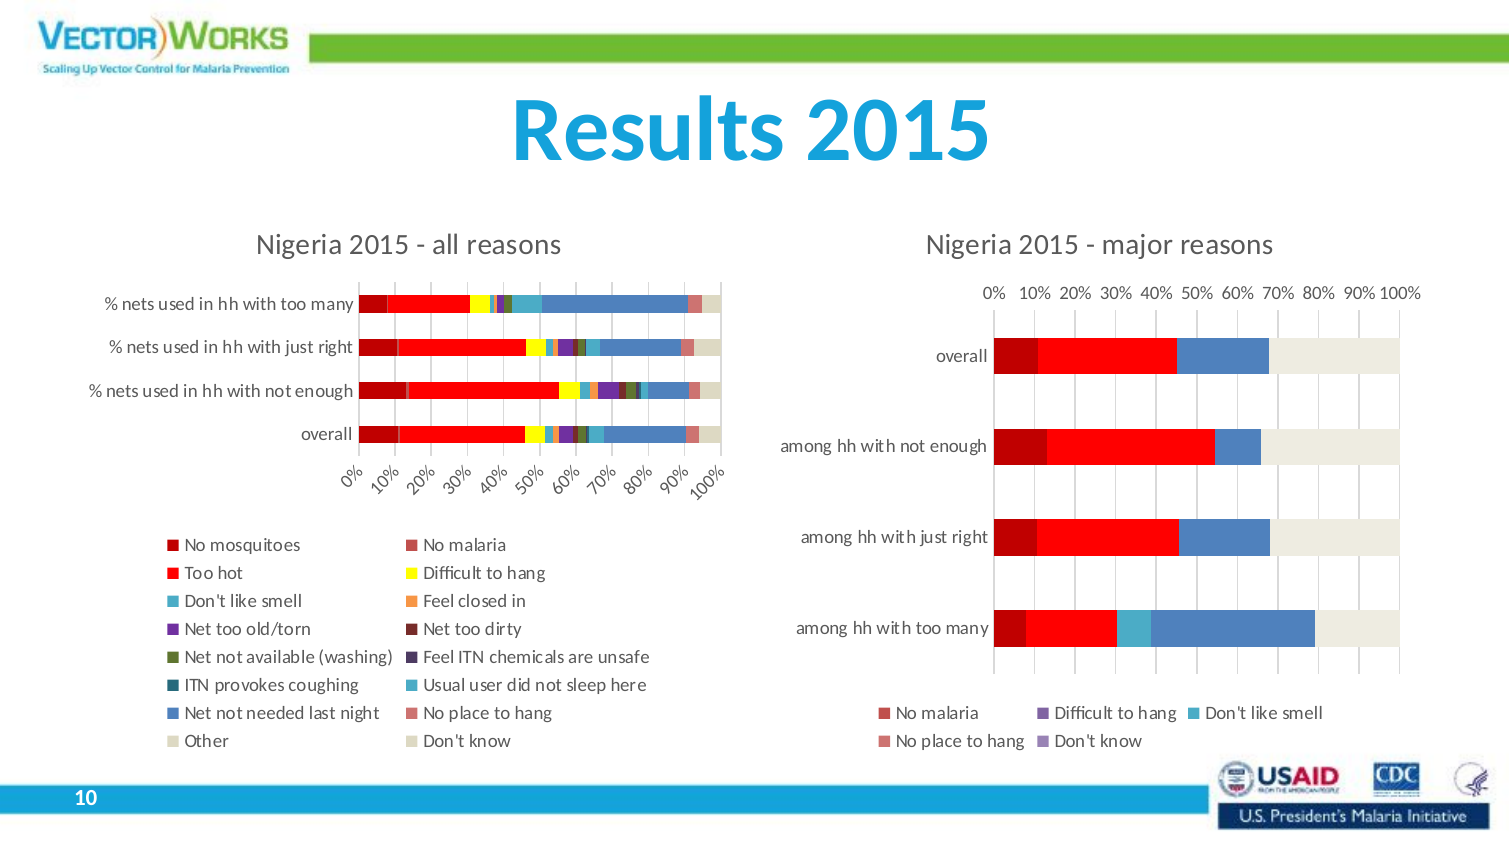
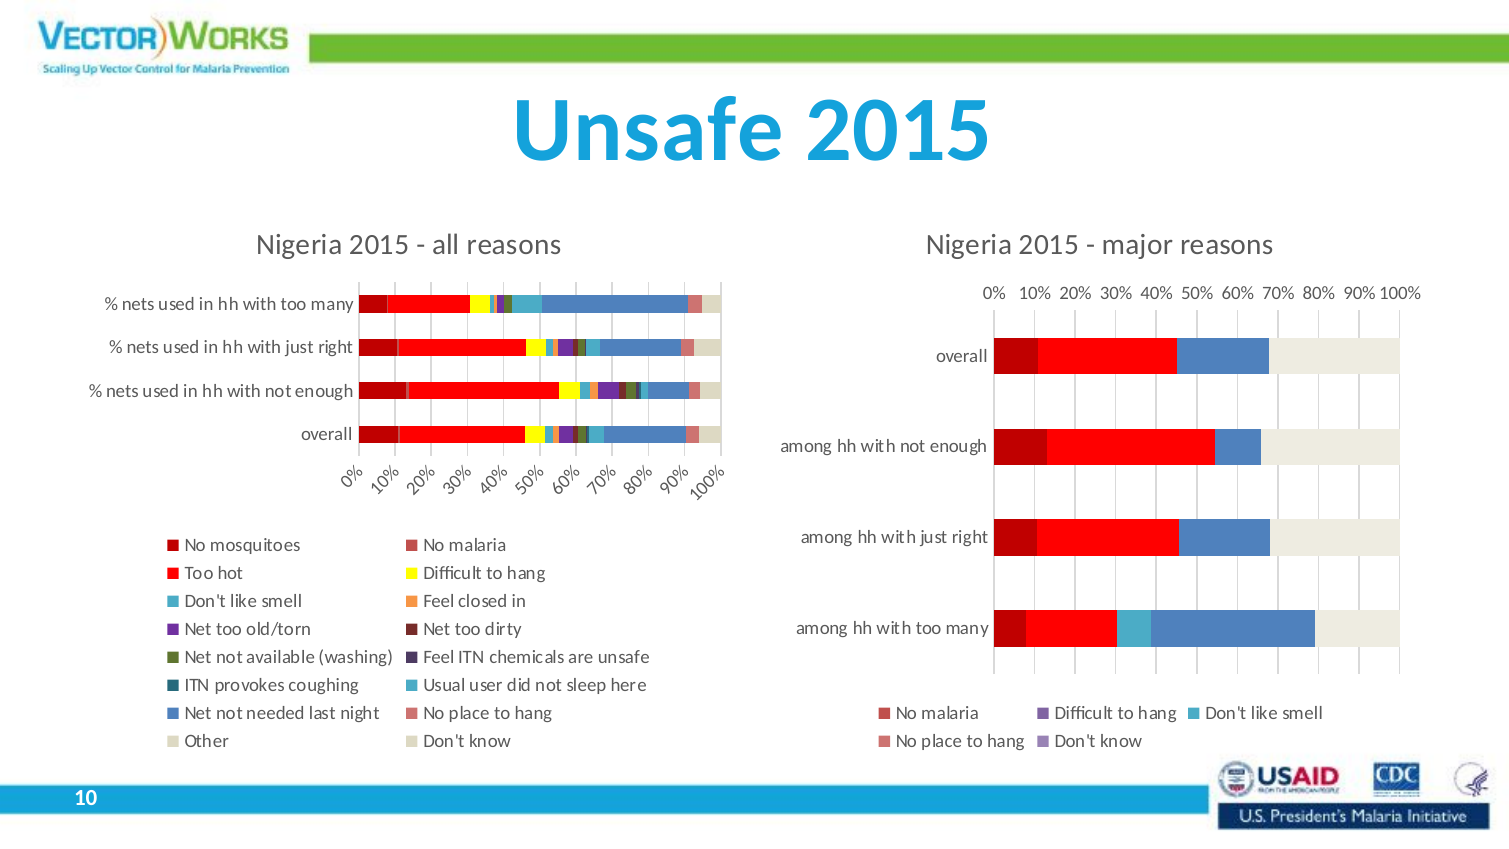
Results: Results -> Unsafe (648, 130)
